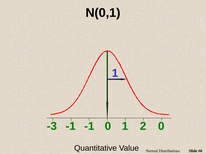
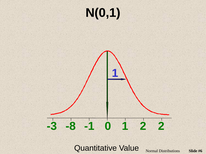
-1: -1 -> -8 (71, 127)
2 0: 0 -> 2 (161, 127)
